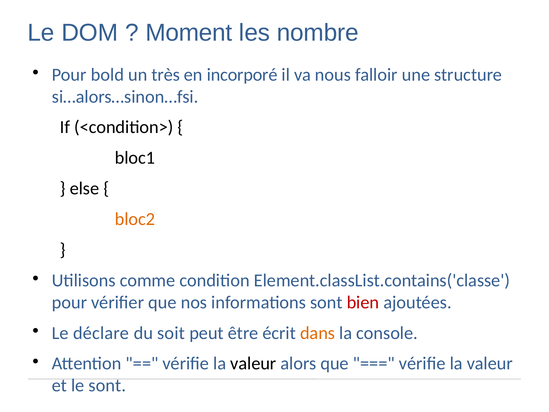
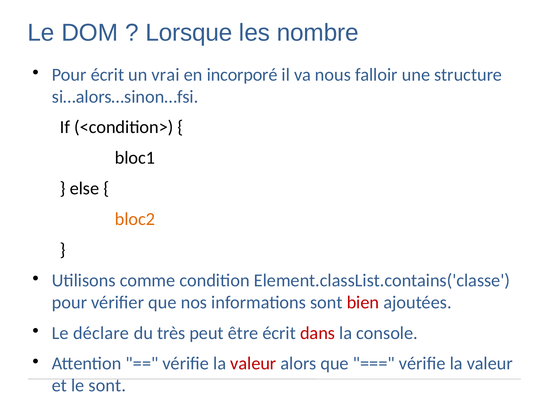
Moment: Moment -> Lorsque (189, 33)
Pour bold: bold -> écrit (107, 75)
très: très -> vrai (166, 75)
soit: soit -> très (171, 333)
dans colour: orange -> red (318, 333)
valeur colour: black -> red (253, 363)
